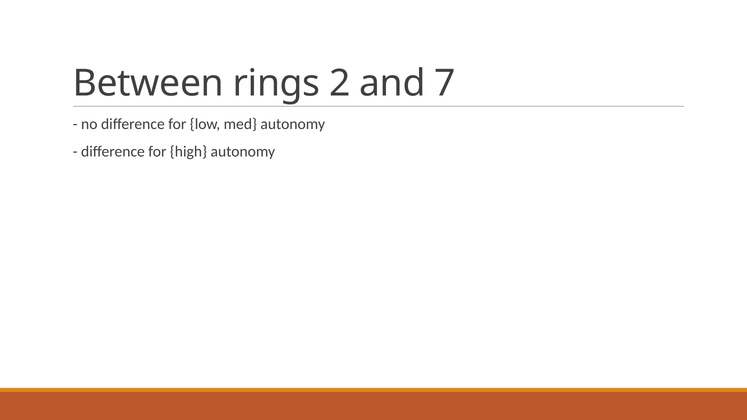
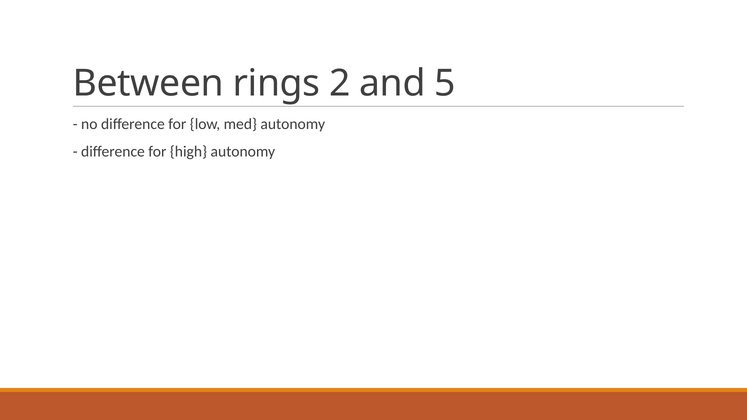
7: 7 -> 5 (445, 84)
